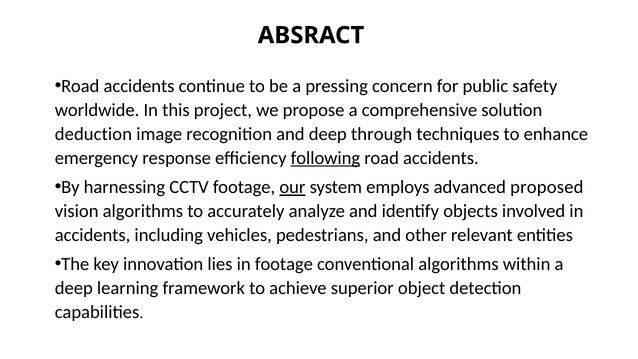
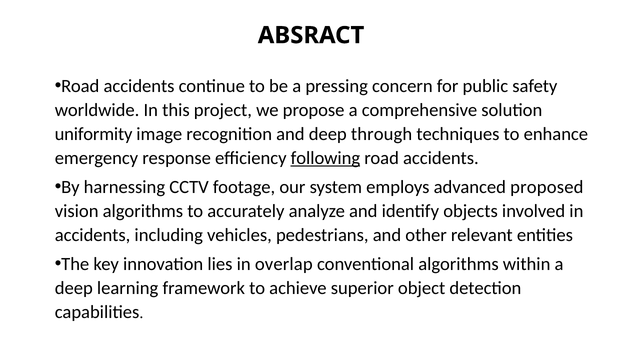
deduction: deduction -> uniformity (94, 134)
our underline: present -> none (292, 187)
in footage: footage -> overlap (284, 264)
